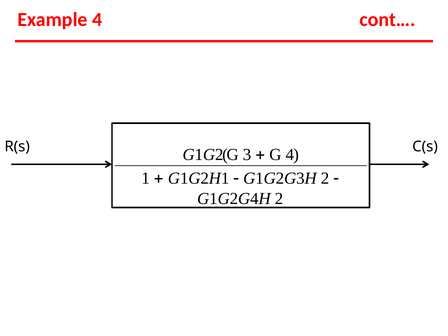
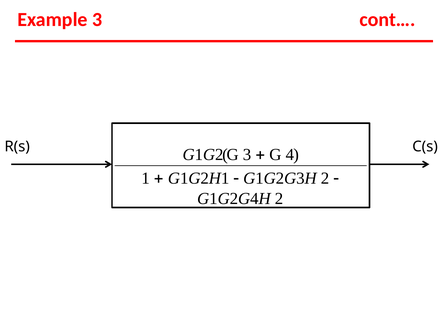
Example 4: 4 -> 3 (97, 20)
